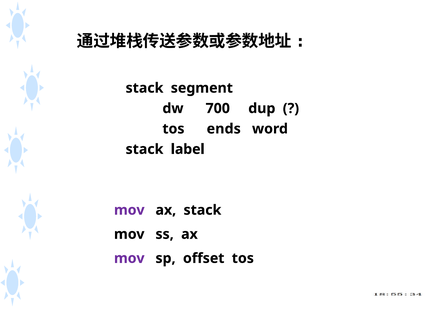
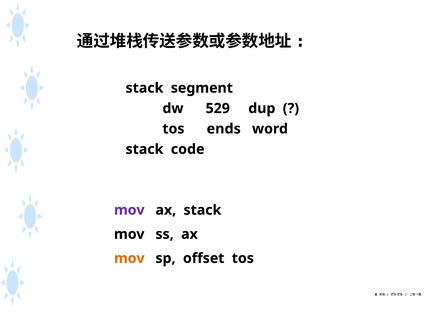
700: 700 -> 529 (218, 108)
label: label -> code (188, 149)
mov colour: purple -> orange (129, 258)
